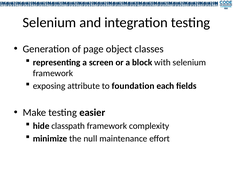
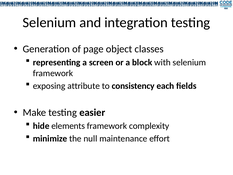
foundation: foundation -> consistency (133, 86)
classpath: classpath -> elements (68, 126)
